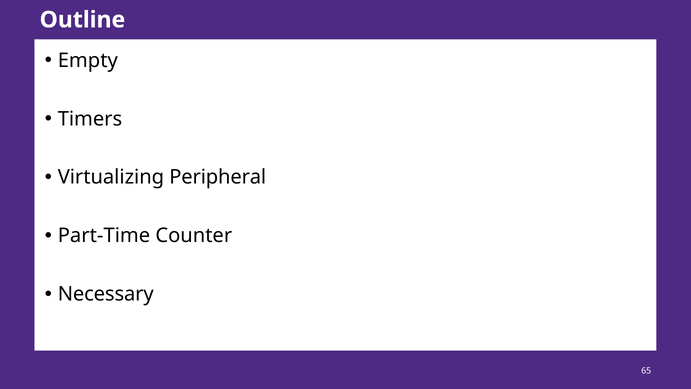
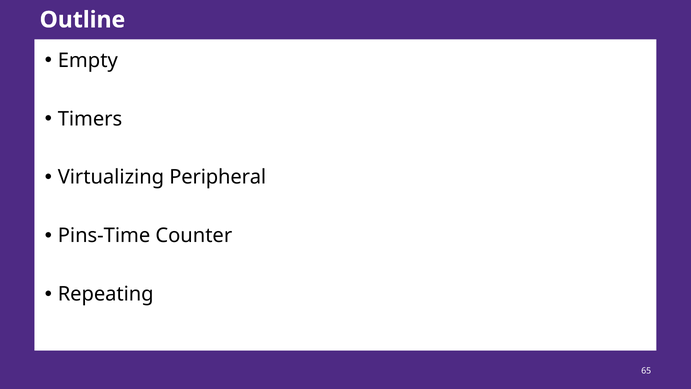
Part-Time: Part-Time -> Pins-Time (104, 236)
Necessary: Necessary -> Repeating (106, 294)
